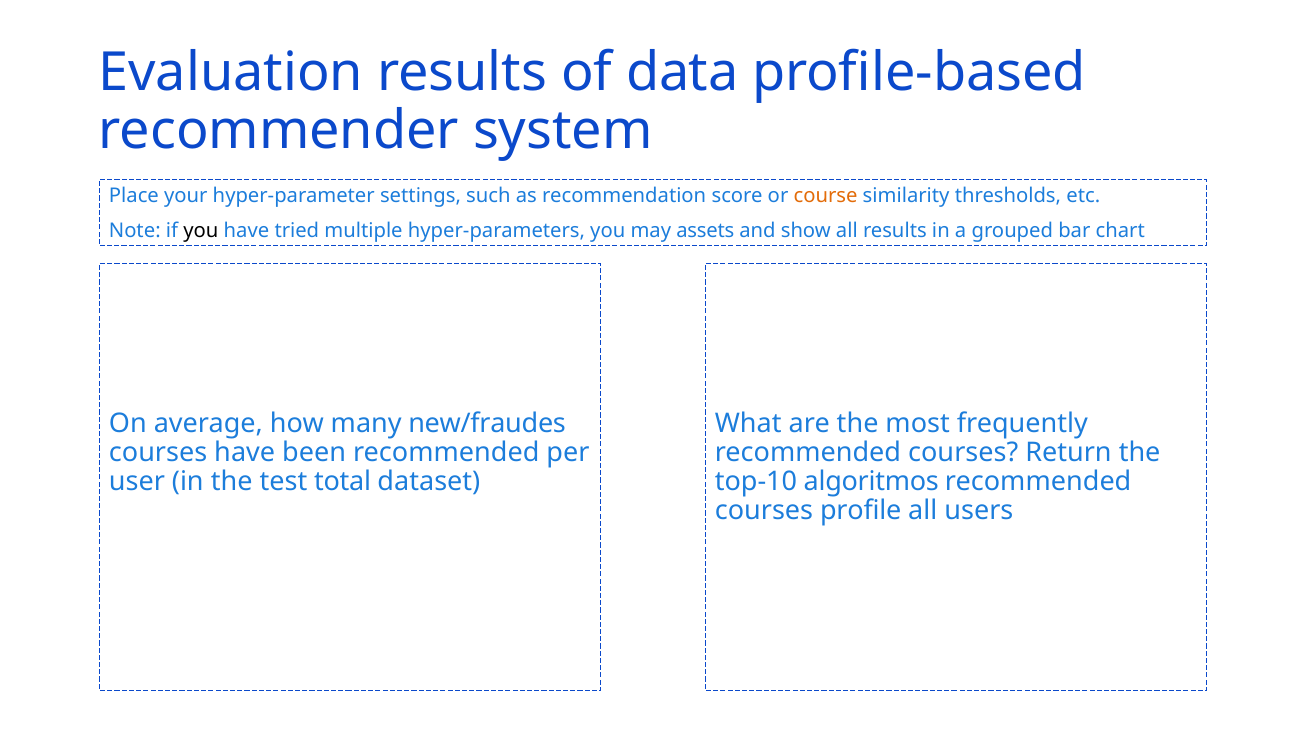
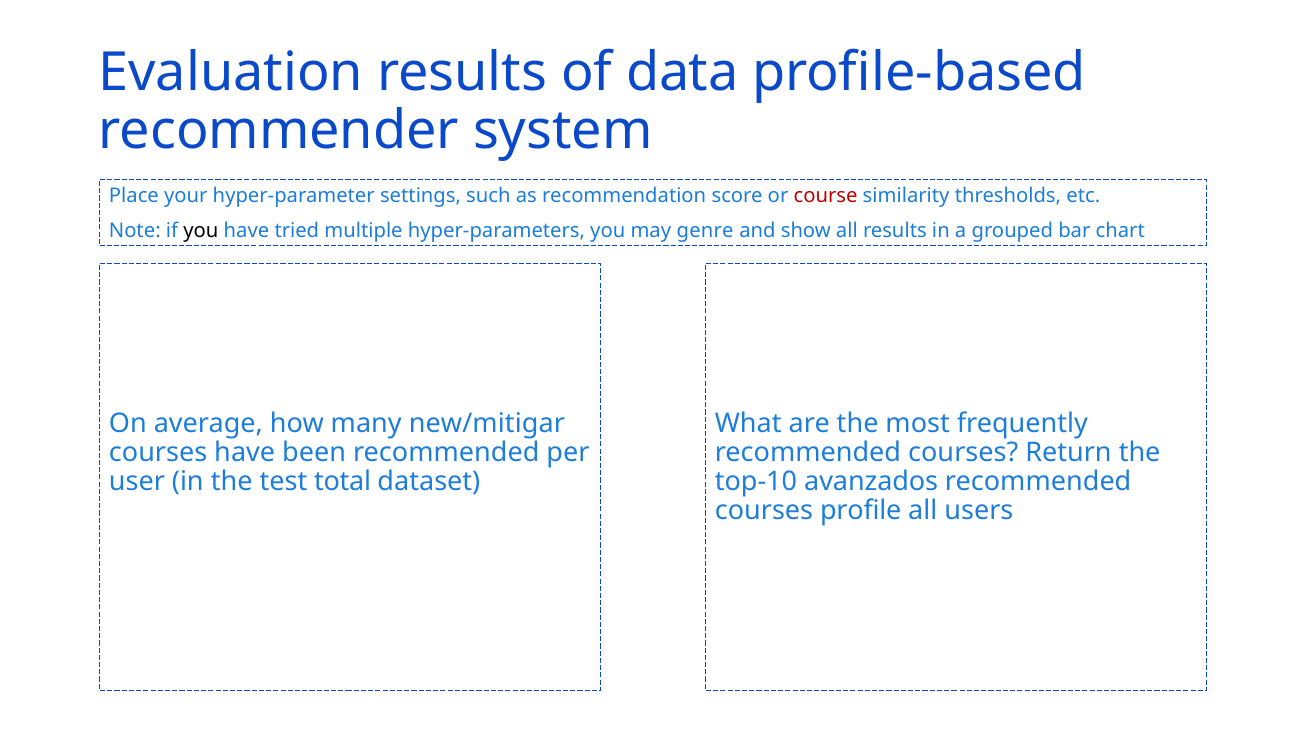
course colour: orange -> red (826, 195)
assets: assets -> genre (705, 231)
new/fraudes: new/fraudes -> new/mitigar (487, 423)
algoritmos: algoritmos -> avanzados (871, 482)
